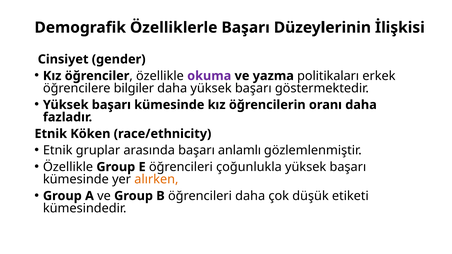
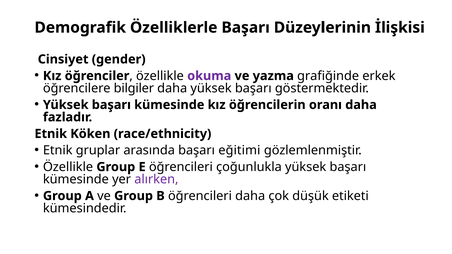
politikaları: politikaları -> grafiğinde (328, 76)
anlamlı: anlamlı -> eğitimi (239, 150)
alırken colour: orange -> purple (156, 179)
